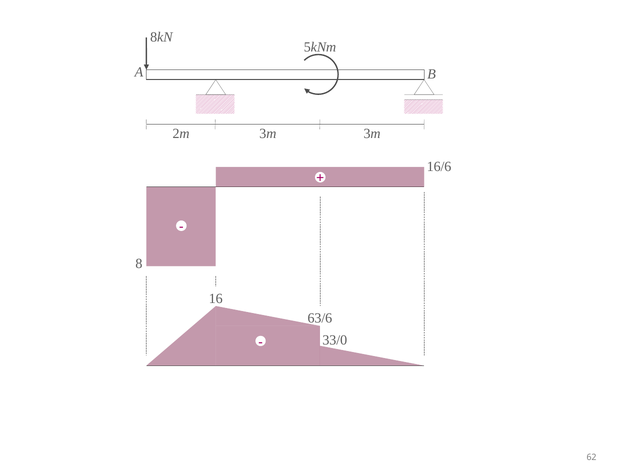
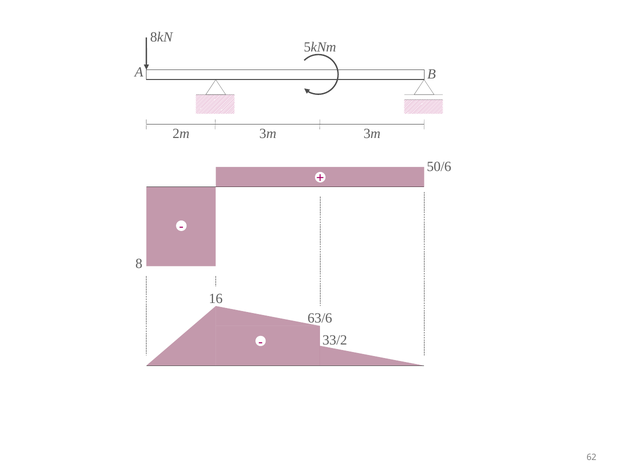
16/6: 16/6 -> 50/6 (439, 166)
33/0: 33/0 -> 33/2 (335, 340)
